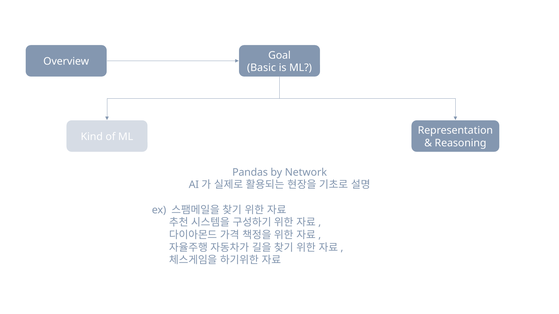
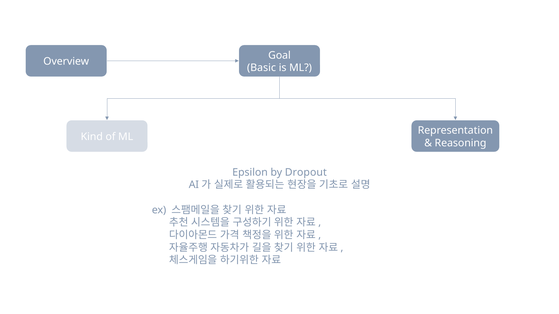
Pandas: Pandas -> Epsilon (250, 173)
Network: Network -> Dropout (306, 173)
